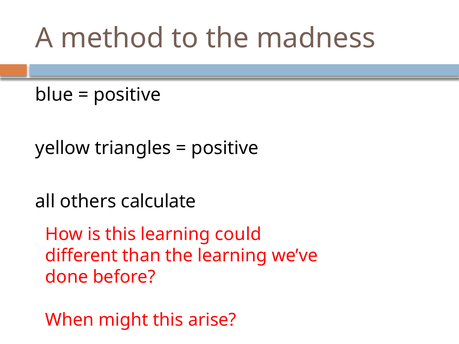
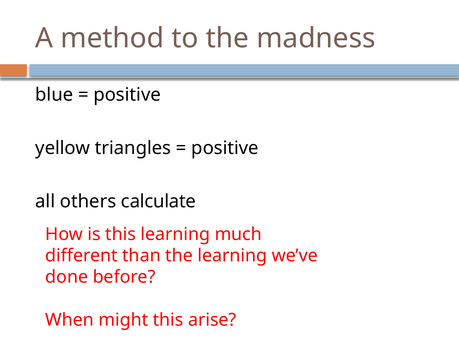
could: could -> much (238, 234)
